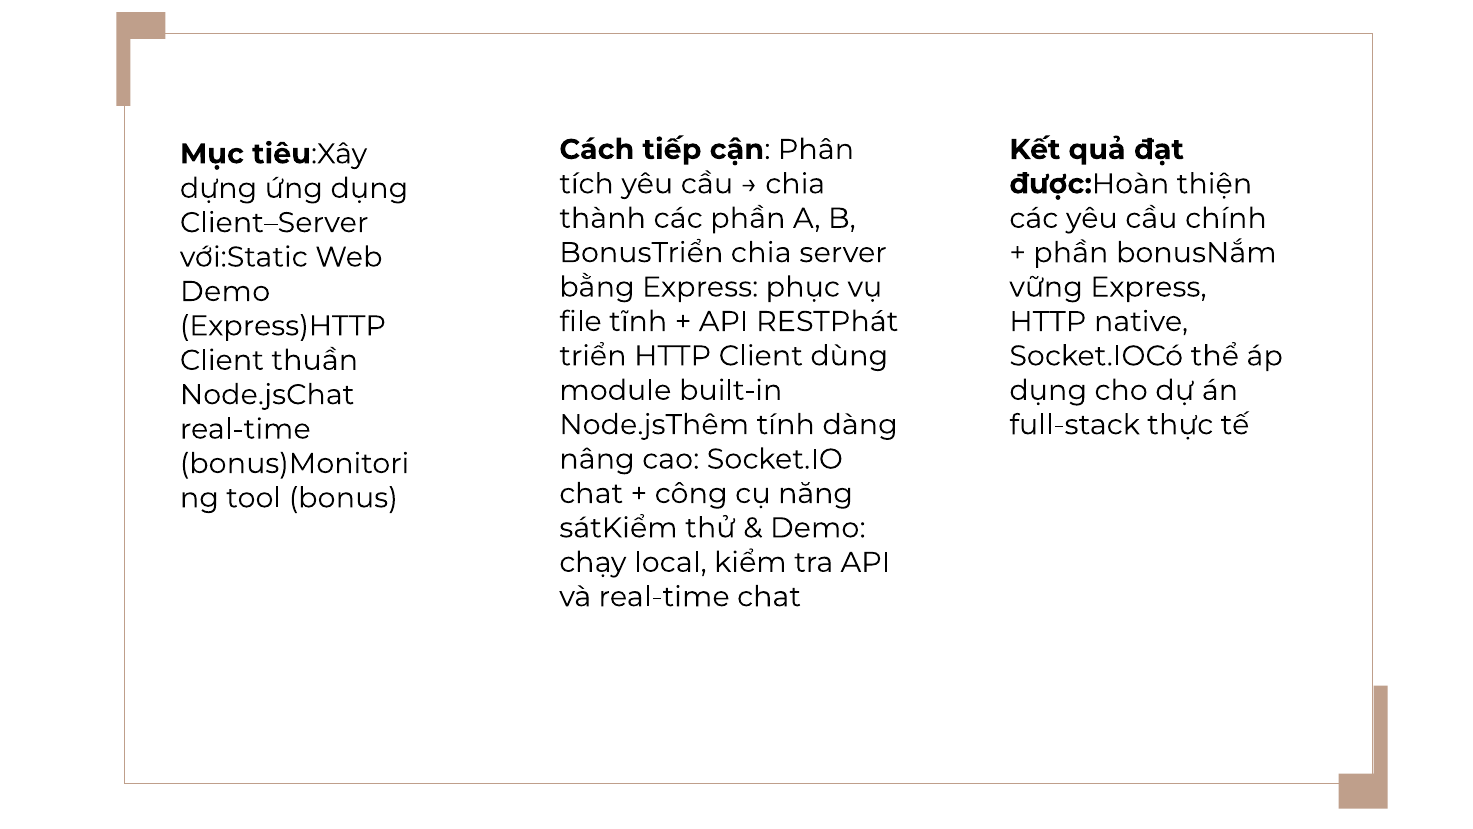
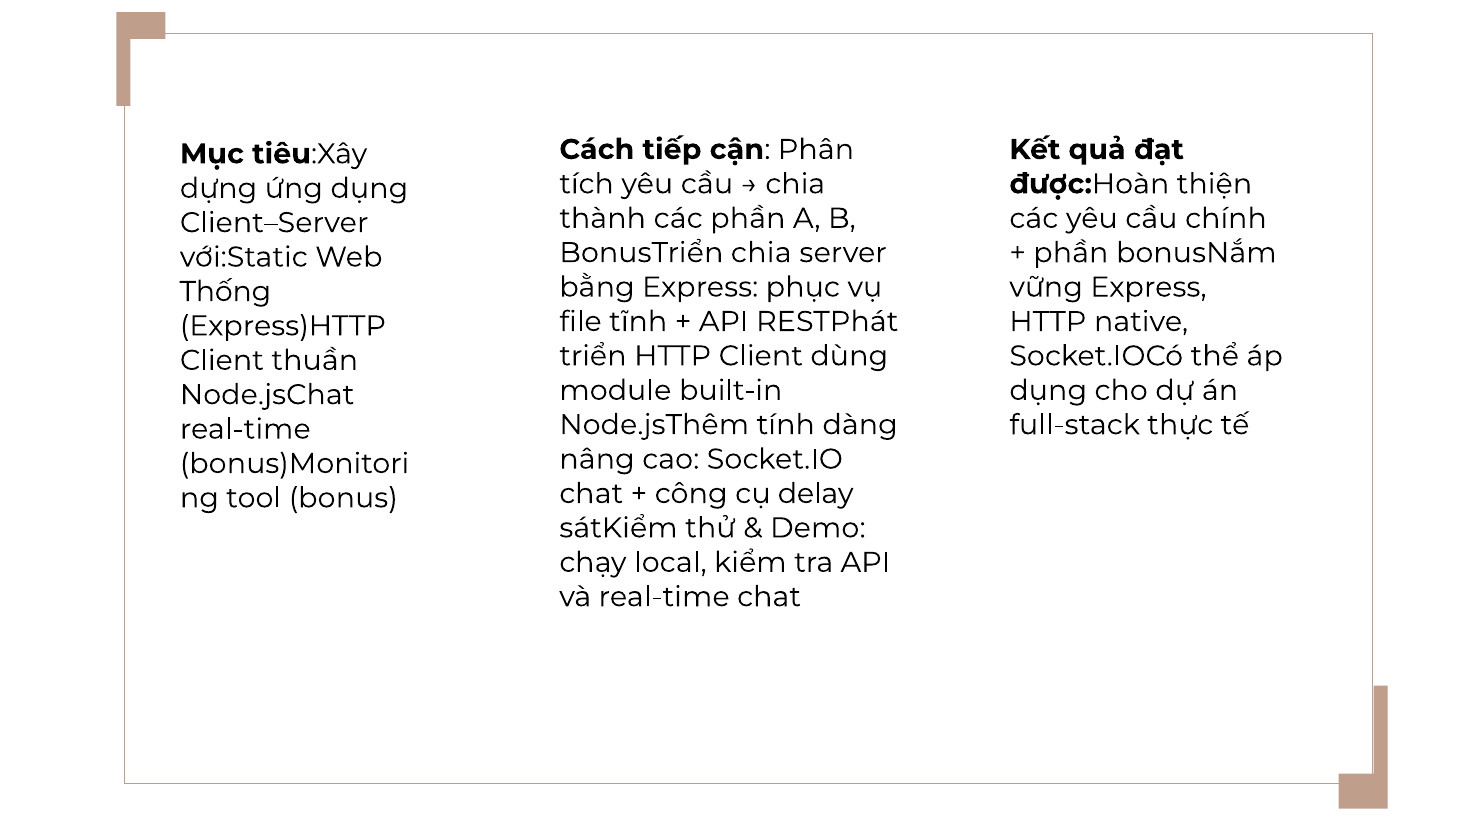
Demo: Demo -> Thống (225, 291)
năng: năng -> delay (816, 493)
